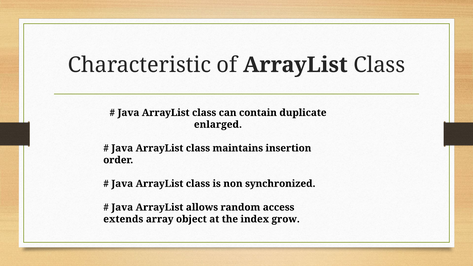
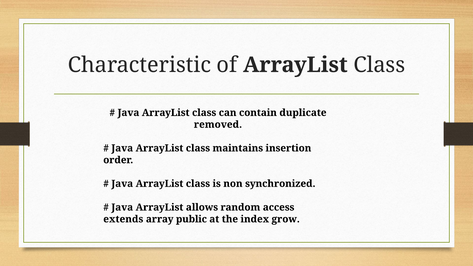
enlarged: enlarged -> removed (218, 125)
object: object -> public (191, 219)
